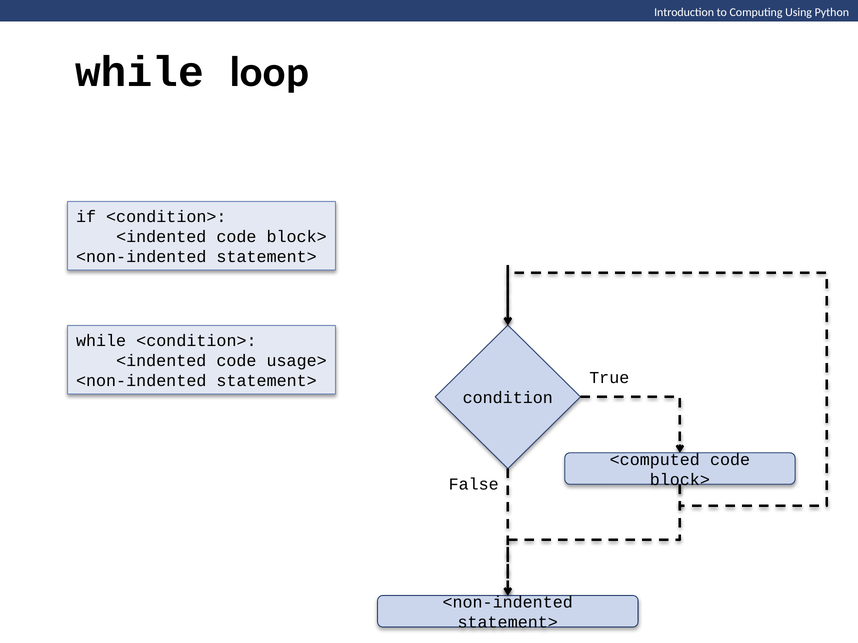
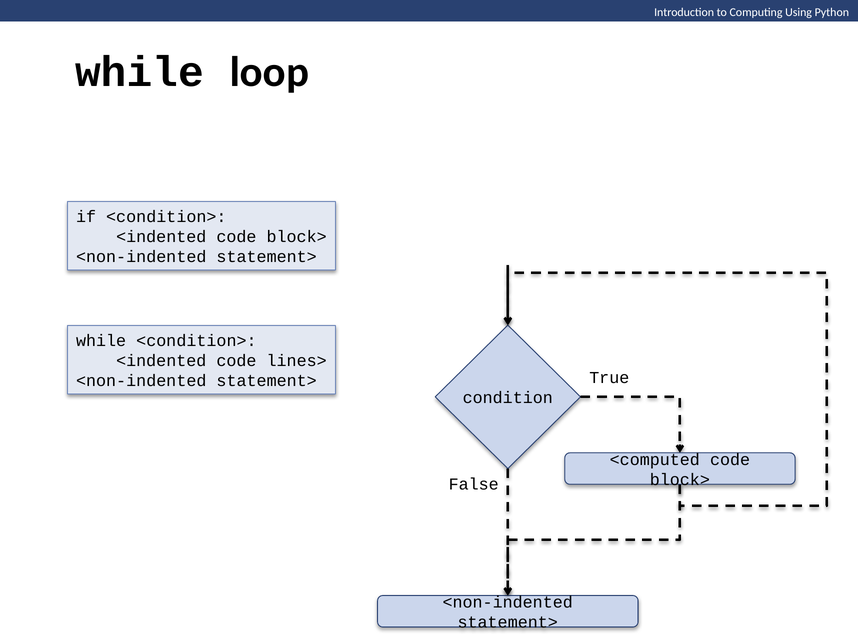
usage>: usage> -> lines> (297, 361)
